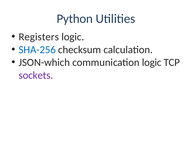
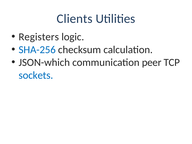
Python: Python -> Clients (75, 19)
communication logic: logic -> peer (152, 62)
sockets colour: purple -> blue (36, 75)
